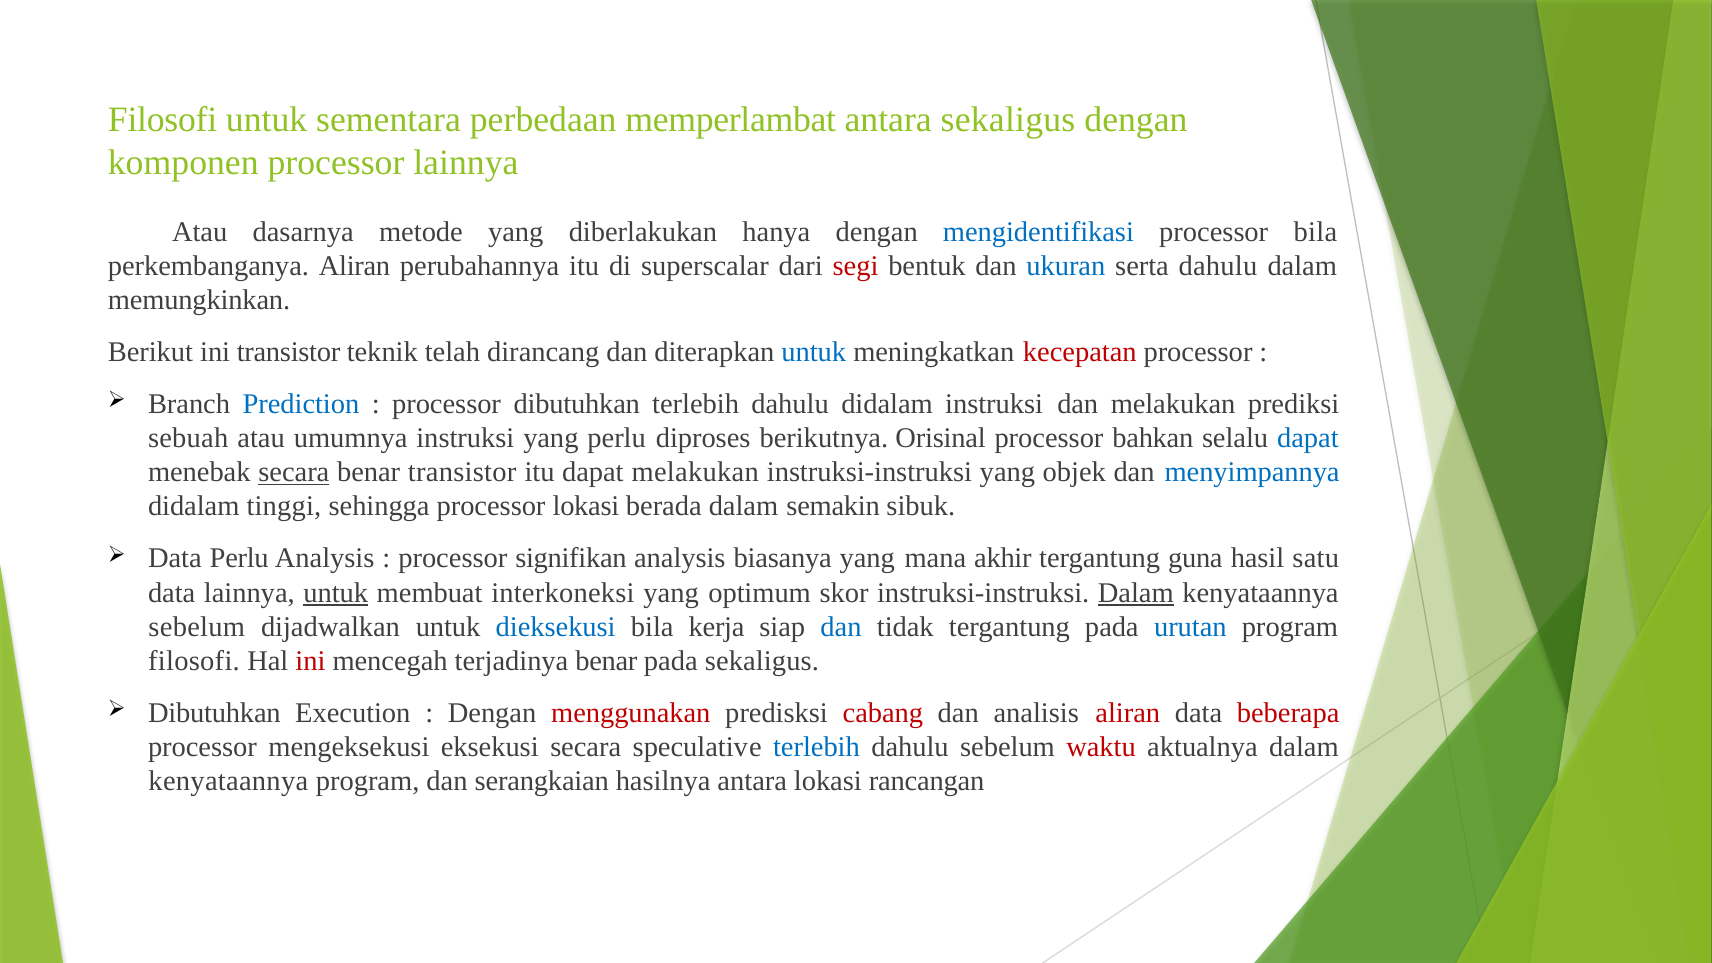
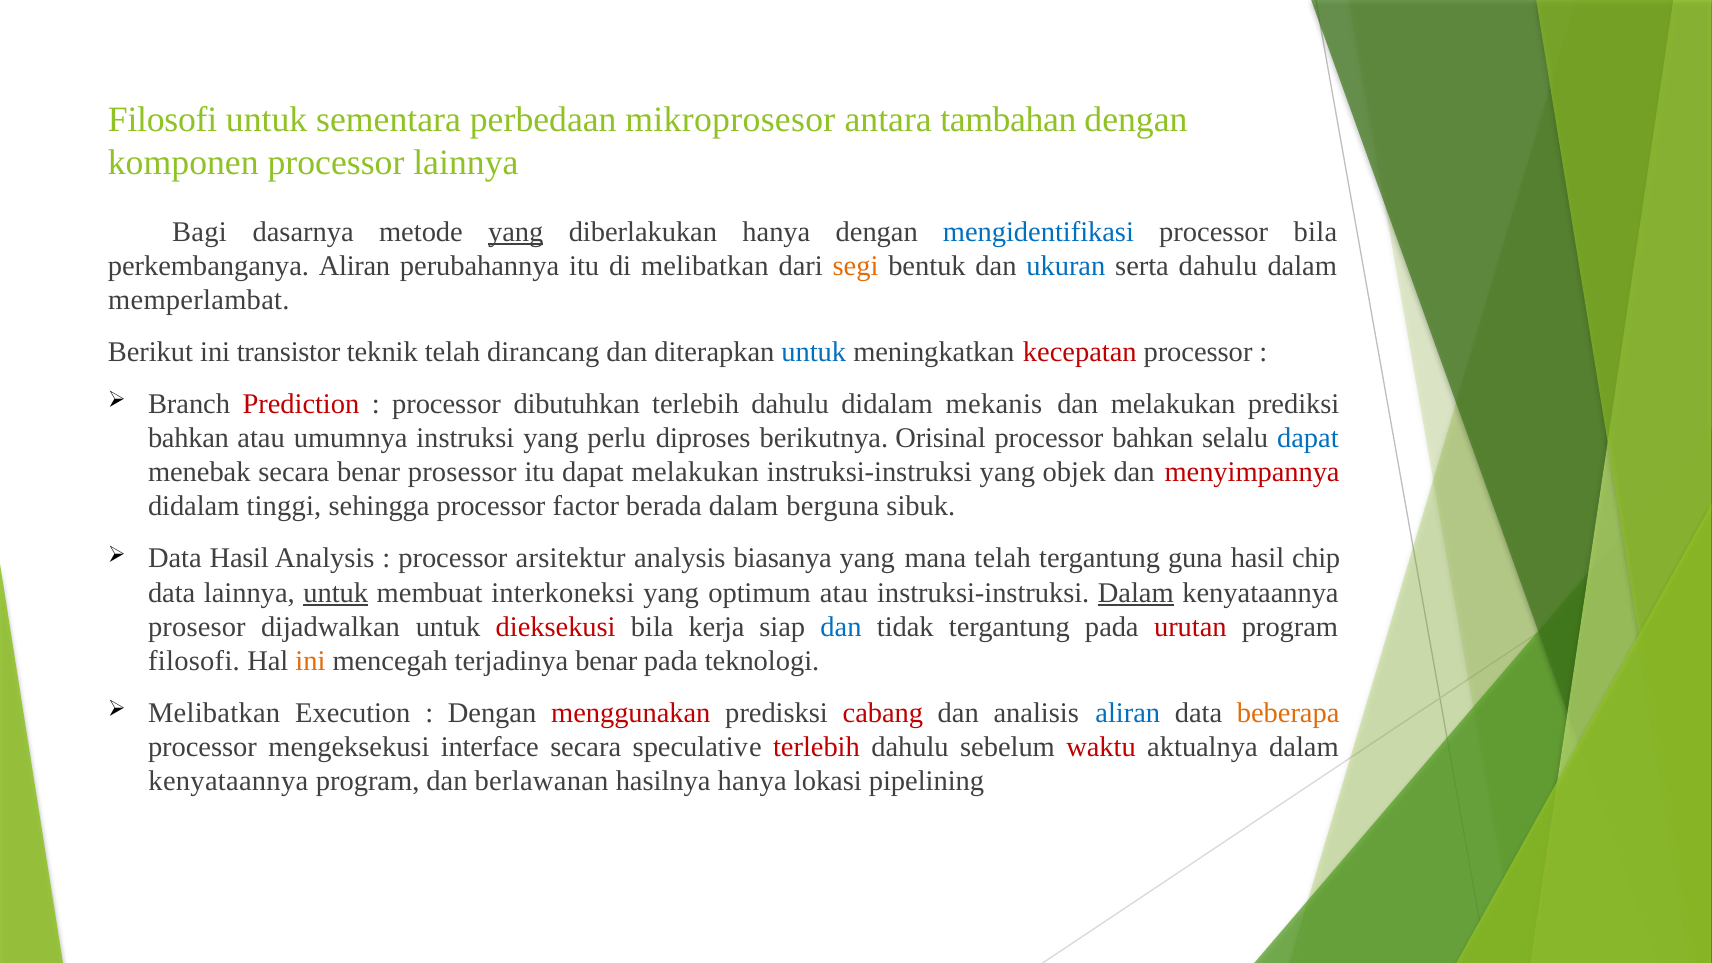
memperlambat: memperlambat -> mikroprosesor (730, 120)
antara sekaligus: sekaligus -> tambahan (1008, 120)
Atau: Atau -> Bagi (200, 232)
yang underline: none -> present (516, 232)
di superscalar: superscalar -> melibatkan (705, 266)
segi colour: red -> orange (856, 266)
memungkinkan: memungkinkan -> memperlambat (199, 300)
Prediction colour: blue -> red (301, 404)
didalam instruksi: instruksi -> mekanis (994, 404)
sebuah: sebuah -> bahkan (188, 438)
secara underline: present -> none (294, 472)
benar transistor: transistor -> prosessor (462, 472)
menyimpannya colour: blue -> red (1252, 472)
processor lokasi: lokasi -> factor (586, 507)
semakin: semakin -> berguna (833, 507)
Data Perlu: Perlu -> Hasil (239, 559)
signifikan: signifikan -> arsitektur (571, 559)
mana akhir: akhir -> telah (1003, 559)
satu: satu -> chip (1316, 559)
optimum skor: skor -> atau (844, 593)
sebelum: sebelum -> prosesor (197, 627)
dieksekusi colour: blue -> red (556, 627)
urutan colour: blue -> red (1190, 627)
ini colour: red -> orange (310, 661)
pada sekaligus: sekaligus -> teknologi (762, 661)
Dibutuhkan: Dibutuhkan -> Melibatkan (214, 713)
aliran colour: red -> blue (1128, 713)
beberapa colour: red -> orange (1288, 713)
eksekusi: eksekusi -> interface (490, 747)
terlebih colour: blue -> red (816, 747)
serangkaian: serangkaian -> berlawanan (542, 781)
hasilnya antara: antara -> hanya (752, 781)
rancangan: rancangan -> pipelining (927, 781)
